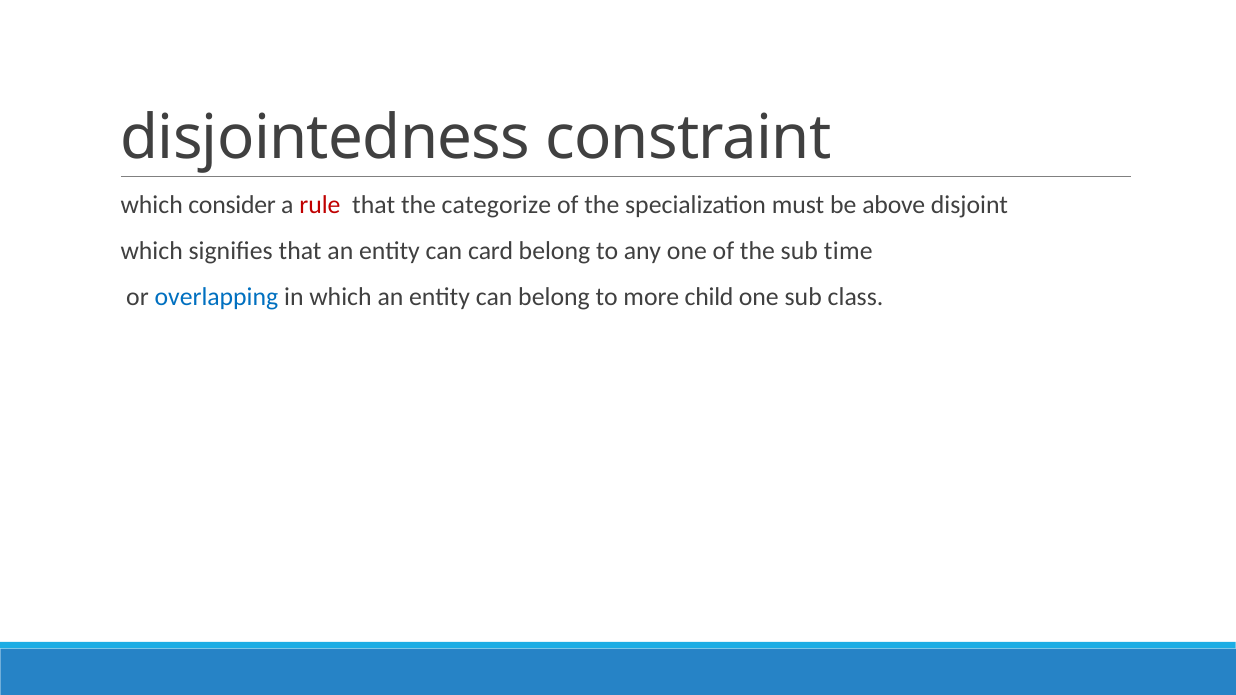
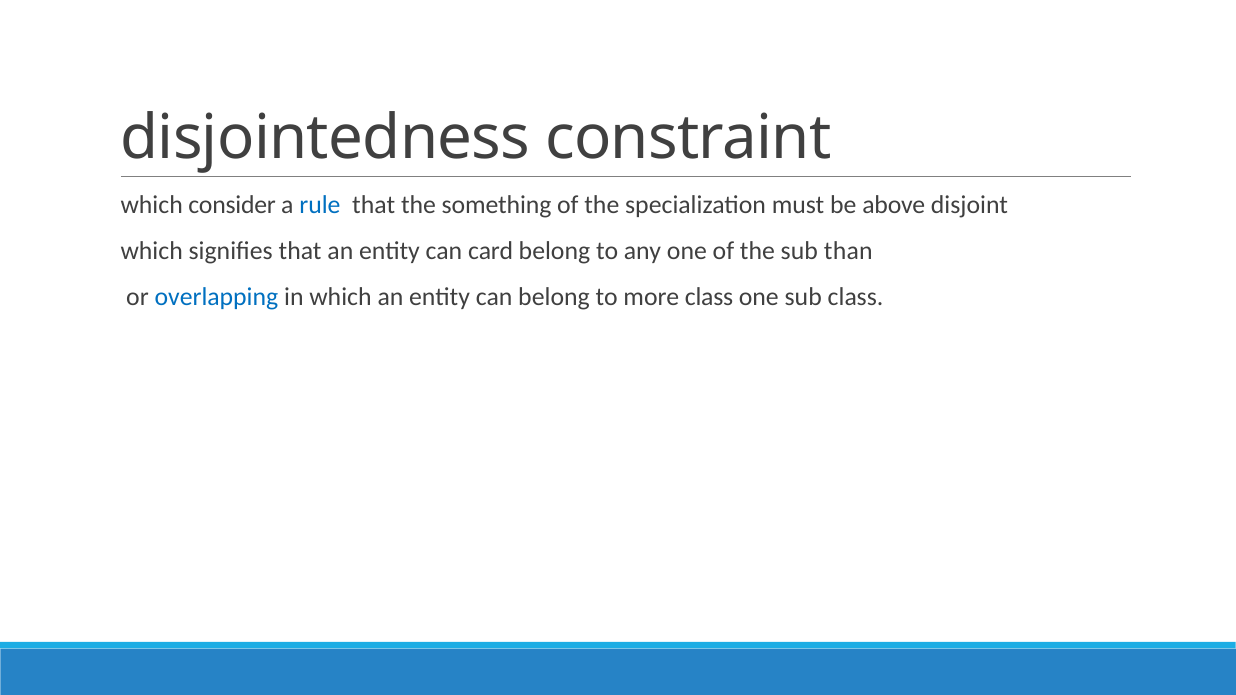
rule colour: red -> blue (320, 206)
categorize: categorize -> something (497, 206)
time: time -> than (848, 251)
more child: child -> class (709, 297)
